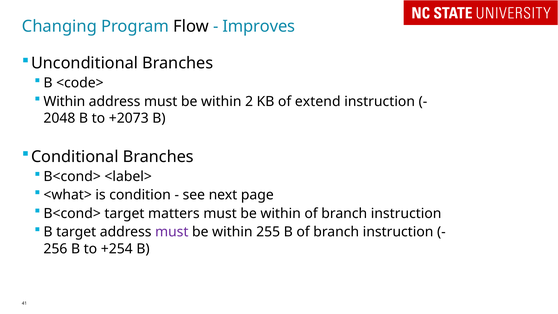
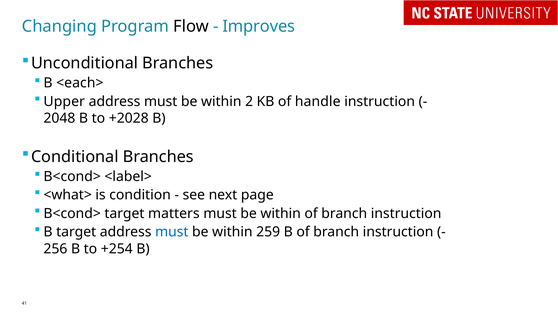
<code>: <code> -> <each> (80, 83)
Within: Within -> Upper (64, 101)
extend: extend -> handle (318, 101)
+2073: +2073 -> +2028 (129, 118)
must colour: purple -> blue (172, 232)
255: 255 -> 259 (268, 232)
